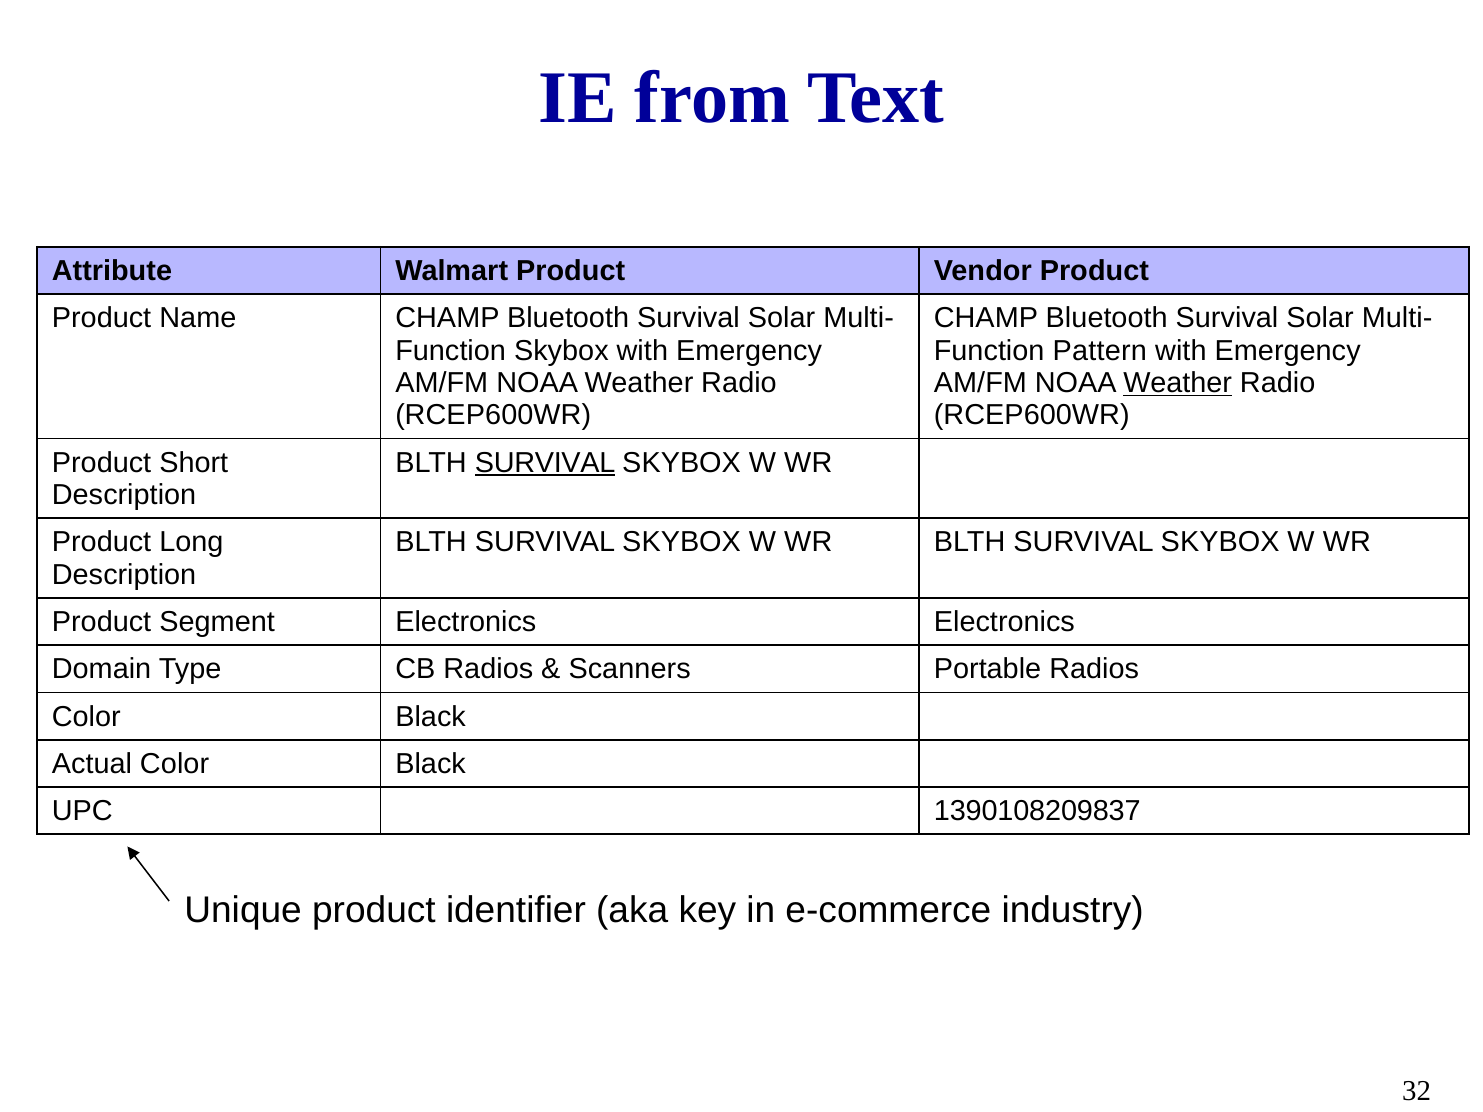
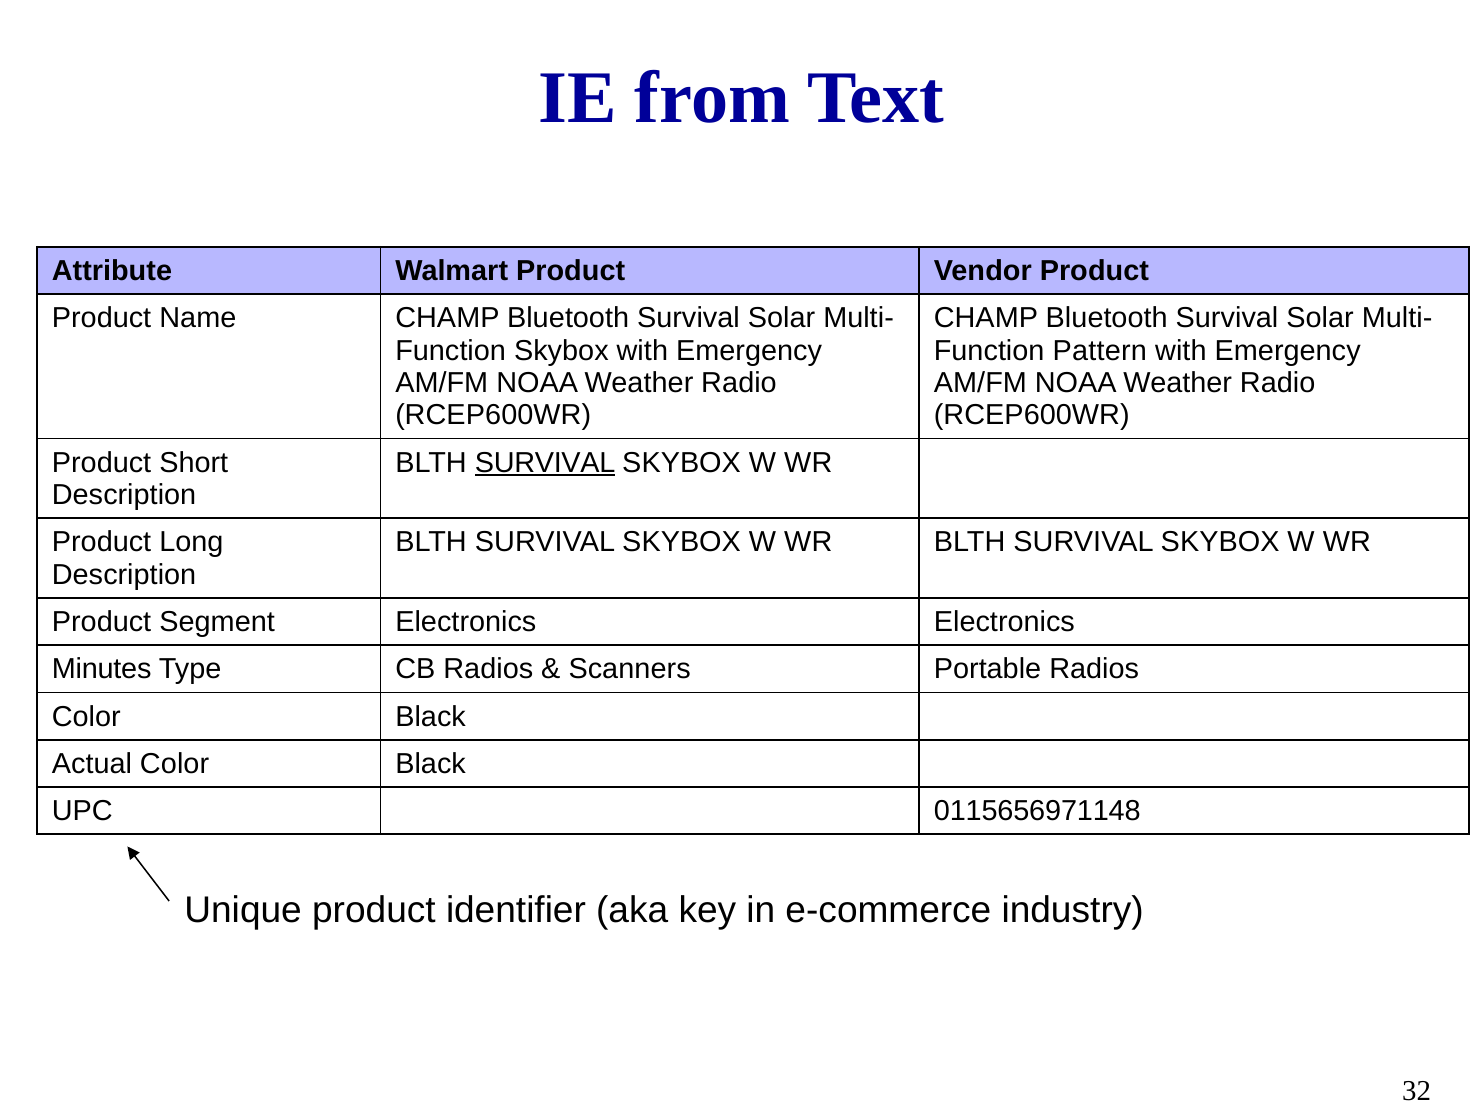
Weather underline: present -> none (1178, 383)
Domain: Domain -> Minutes (102, 669)
1390108209837: 1390108209837 -> 0115656971148 (1037, 811)
